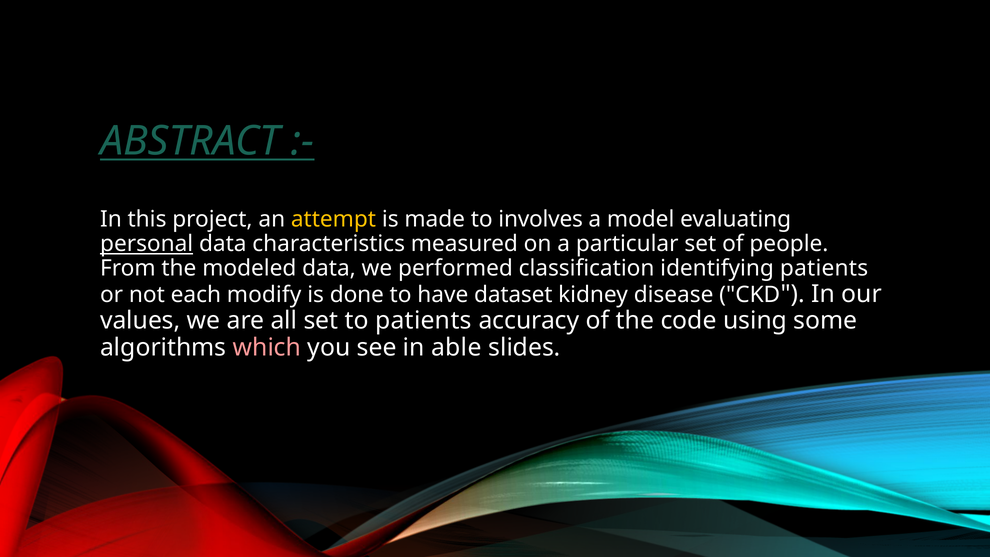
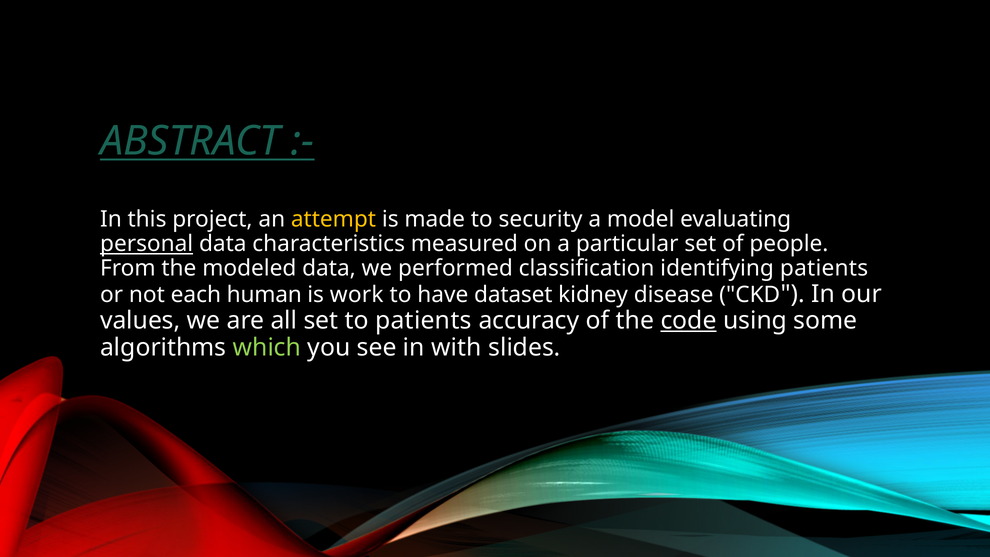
involves: involves -> security (541, 219)
modify: modify -> human (264, 295)
done: done -> work (357, 295)
code underline: none -> present (689, 321)
which colour: pink -> light green (267, 347)
able: able -> with (456, 347)
